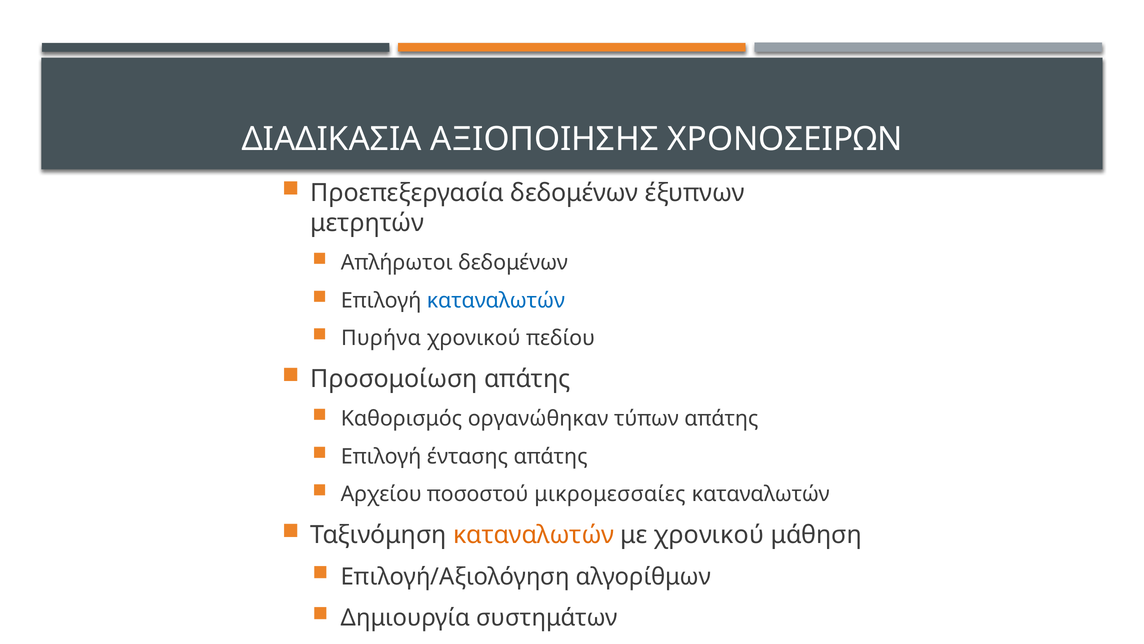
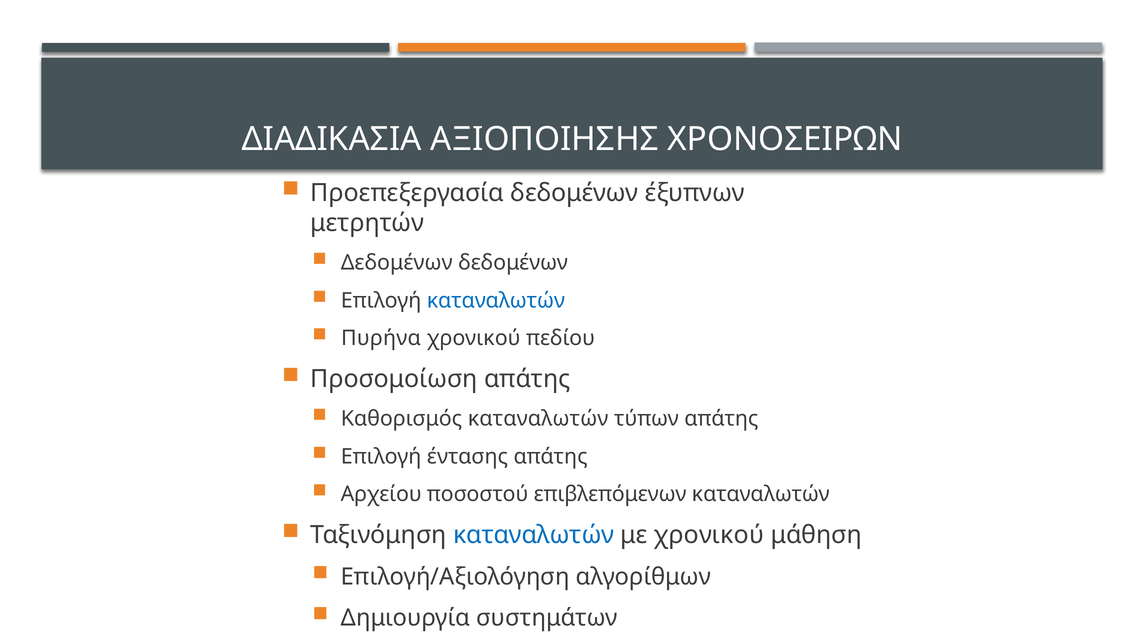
Απλήρωτοι: Απλήρωτοι -> Δεδομένων (397, 263)
Καθορισμός οργανώθηκαν: οργανώθηκαν -> καταναλωτών (538, 418)
μικρομεσσαίες: μικρομεσσαίες -> επιβλεπόμενων (610, 494)
καταναλωτών colour: orange -> blue (534, 535)
